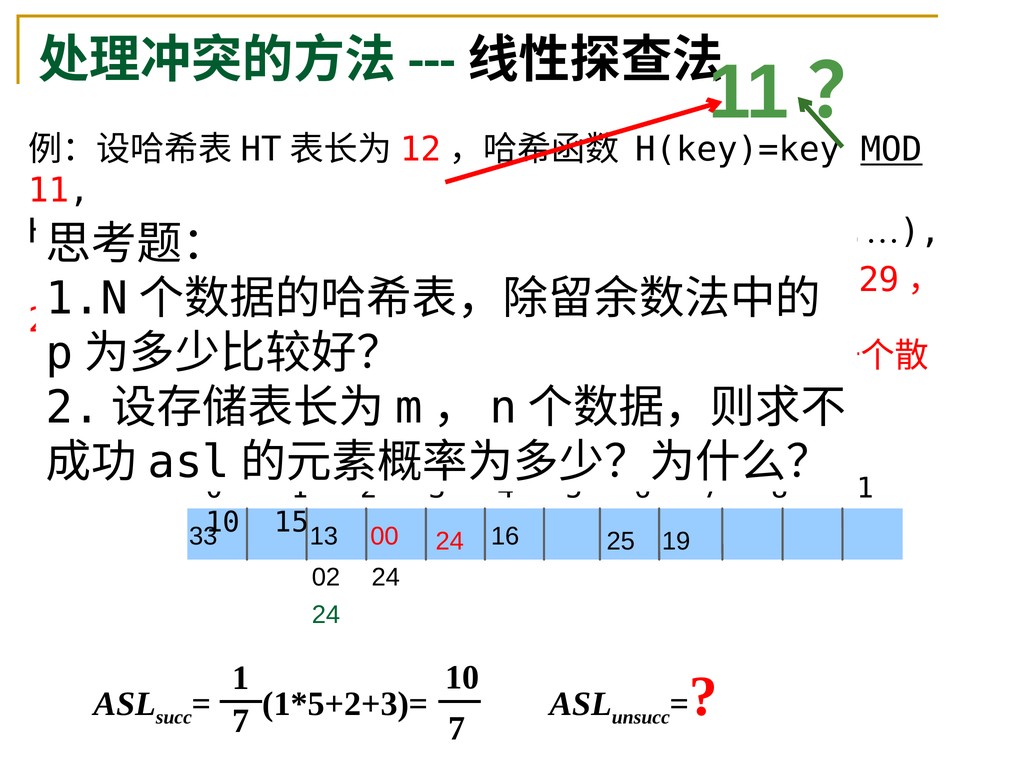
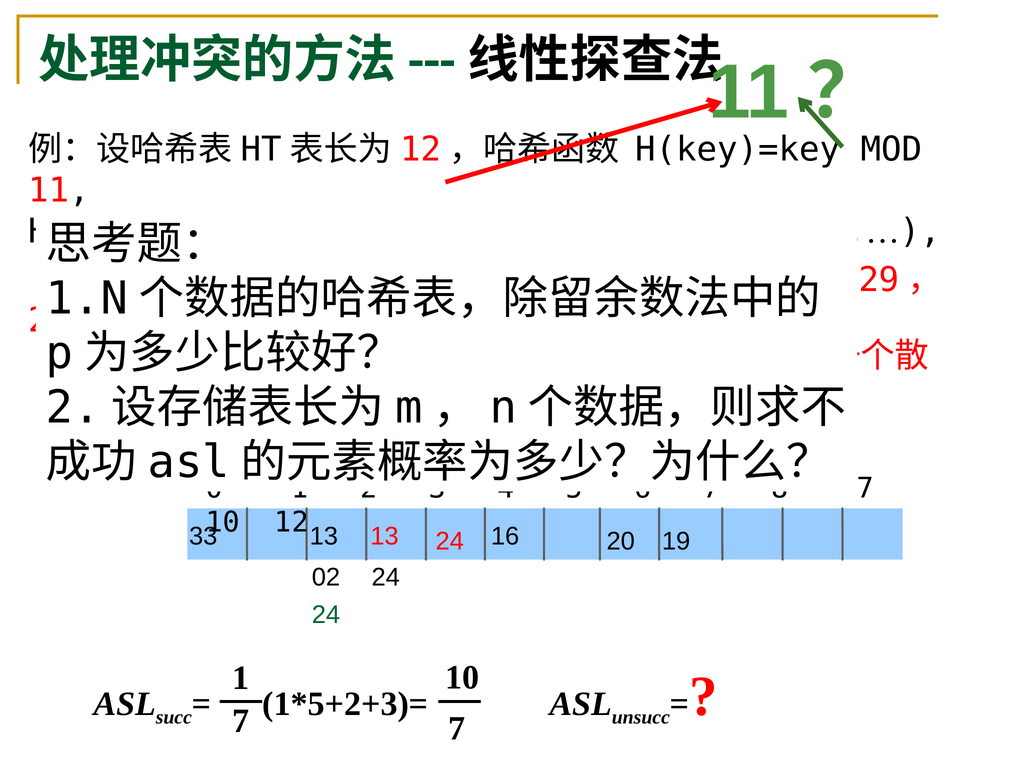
MOD underline: present -> none (891, 150)
1: 1 -> 7 (865, 488)
10 15: 15 -> 12 (292, 522)
33 00: 00 -> 13 (384, 536)
25: 25 -> 20 (621, 541)
